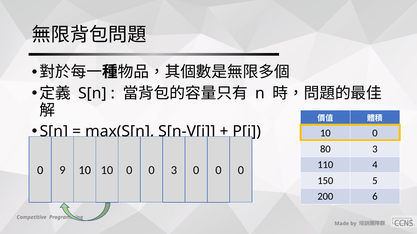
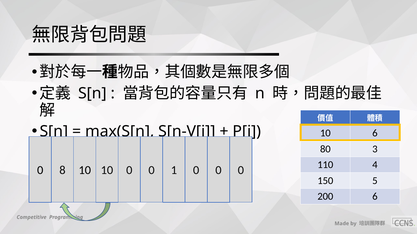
0: 0 -> 6 (375, 134)
9: 9 -> 8 (62, 171)
0 3: 3 -> 1 (174, 171)
